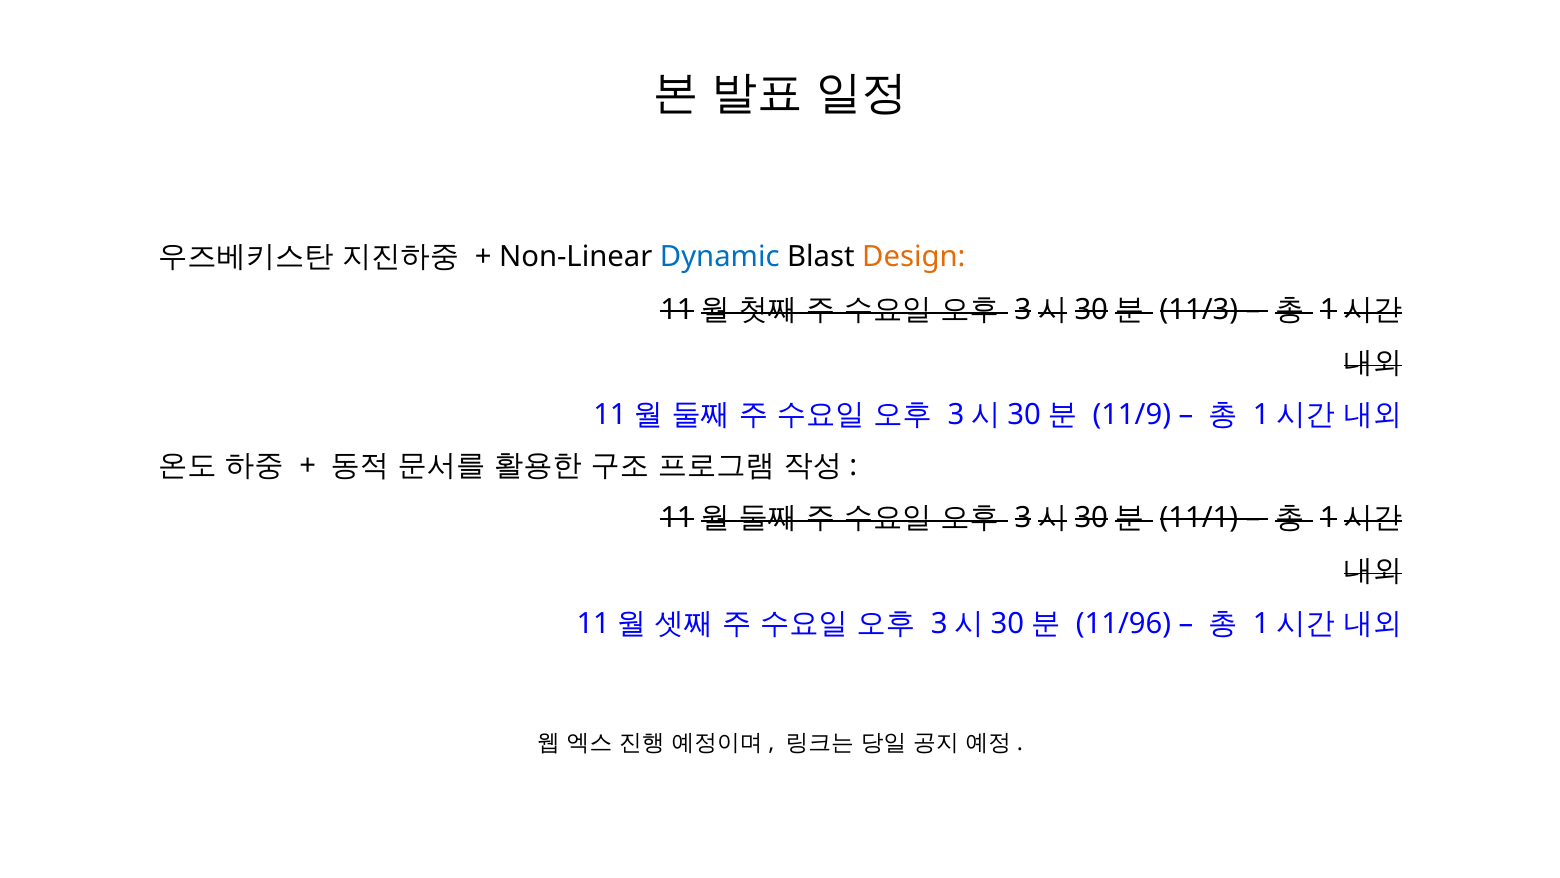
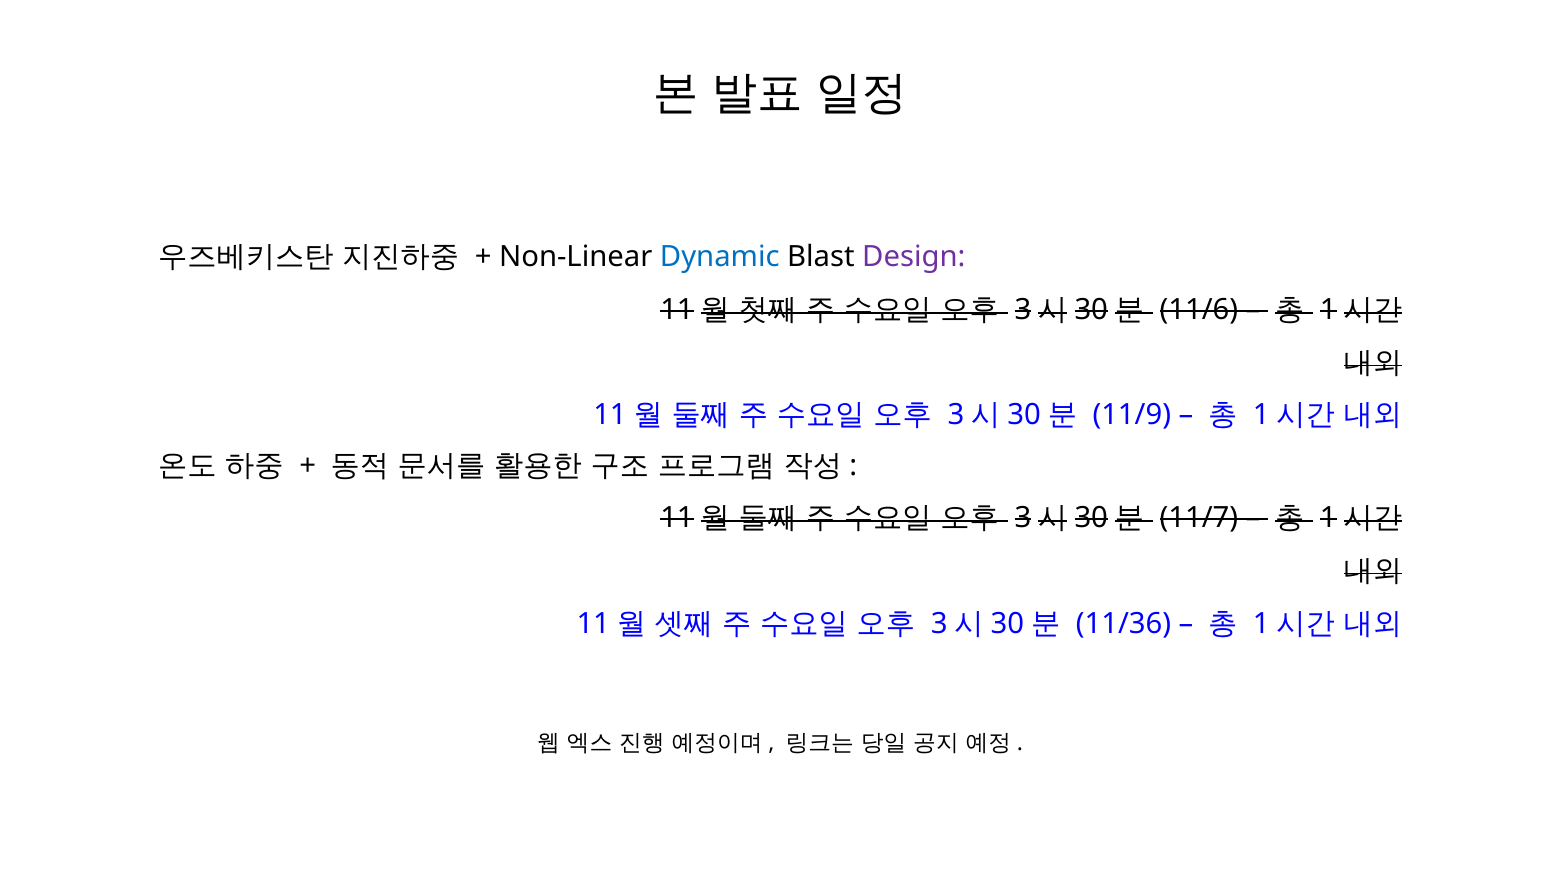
Design colour: orange -> purple (914, 257)
11/3: 11/3 -> 11/6 (1199, 310)
11/1: 11/1 -> 11/7 (1199, 518)
11/96: 11/96 -> 11/36 (1123, 623)
